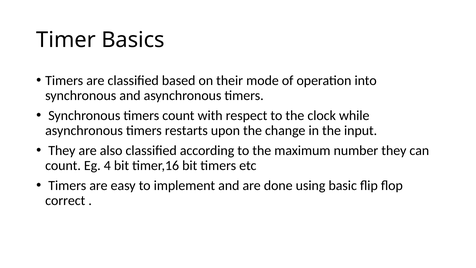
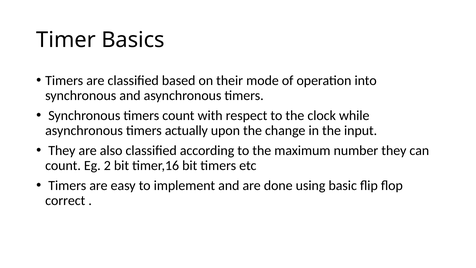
restarts: restarts -> actually (186, 130)
4: 4 -> 2 (107, 165)
